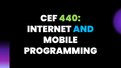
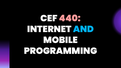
440 colour: light green -> pink (70, 18)
